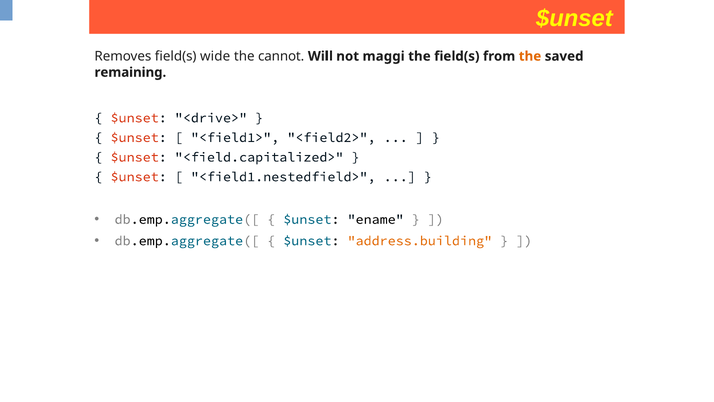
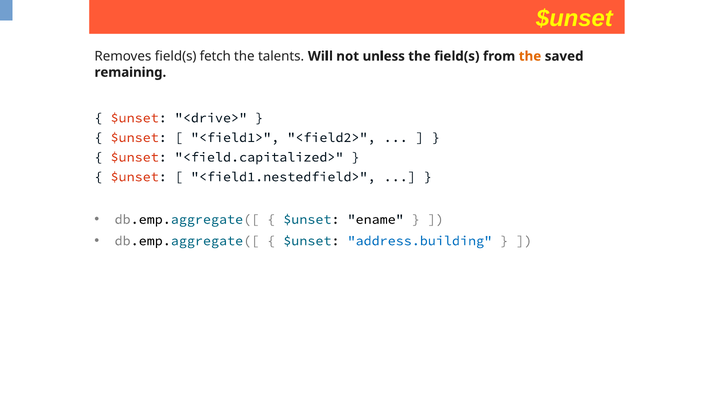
wide: wide -> fetch (215, 56)
cannot: cannot -> talents (281, 56)
maggi: maggi -> unless (384, 56)
address.building colour: orange -> blue (420, 241)
